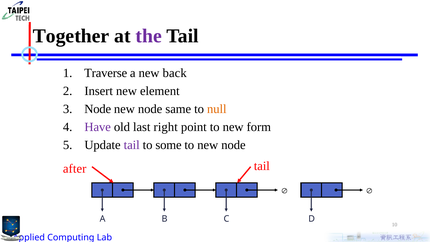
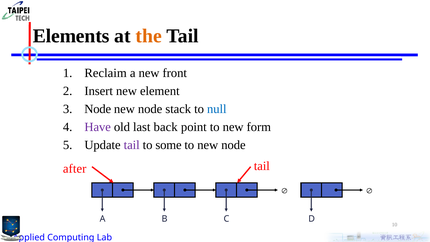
Together: Together -> Elements (71, 36)
the colour: purple -> orange (149, 36)
Traverse: Traverse -> Reclaim (106, 73)
back: back -> front (175, 73)
same: same -> stack (178, 109)
null colour: orange -> blue (217, 109)
right: right -> back (166, 127)
